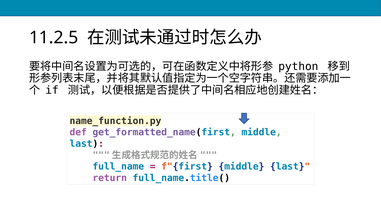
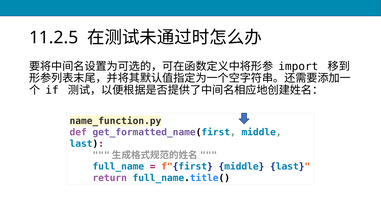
python: python -> import (298, 66)
